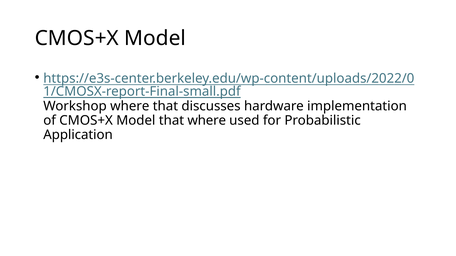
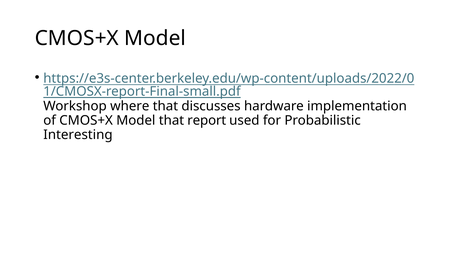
that where: where -> report (207, 121)
Application: Application -> Interesting (78, 135)
